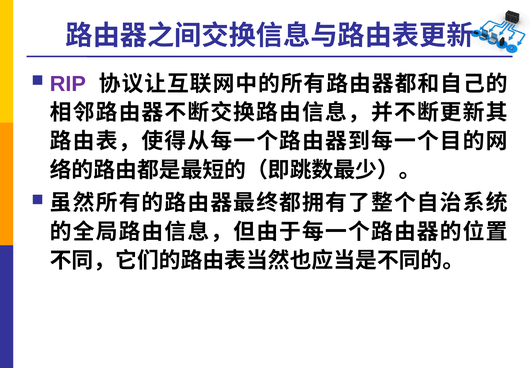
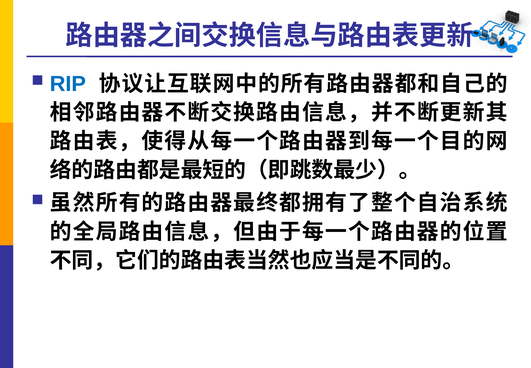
RIP colour: purple -> blue (68, 84)
